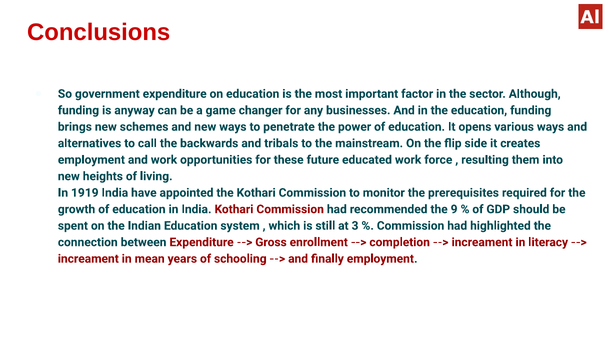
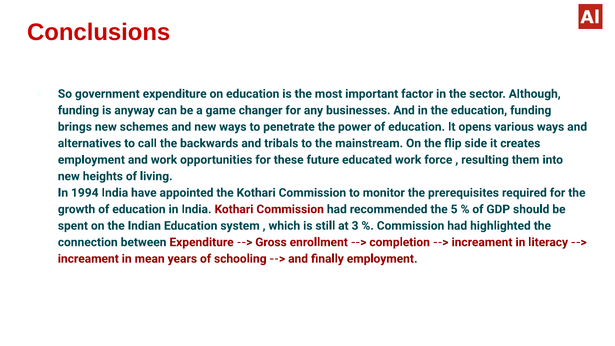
1919: 1919 -> 1994 (85, 193)
9: 9 -> 5 (454, 209)
